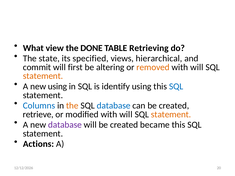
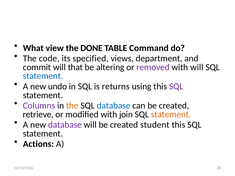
Retrieving: Retrieving -> Command (149, 48)
state: state -> code (49, 59)
hierarchical: hierarchical -> department (159, 59)
first: first -> that (75, 67)
removed colour: orange -> purple (153, 67)
statement colour: orange -> blue (43, 76)
new using: using -> undo (58, 87)
identify: identify -> returns (116, 87)
SQL colour: blue -> purple (176, 87)
Columns colour: blue -> purple (39, 106)
modified with will: will -> join (126, 115)
became: became -> student (155, 125)
